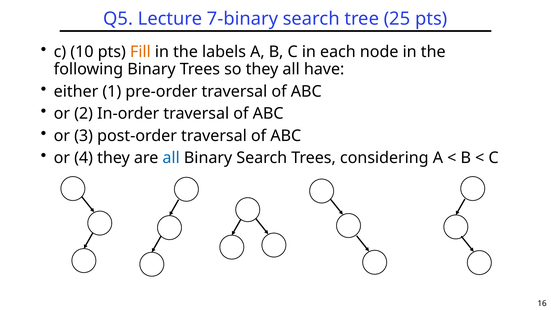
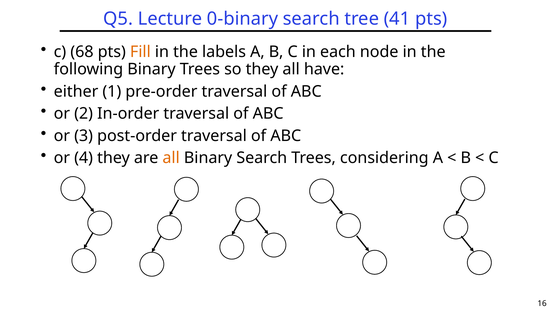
7-binary: 7-binary -> 0-binary (243, 19)
25: 25 -> 41 (397, 19)
10: 10 -> 68 (82, 52)
all colour: blue -> orange (171, 158)
